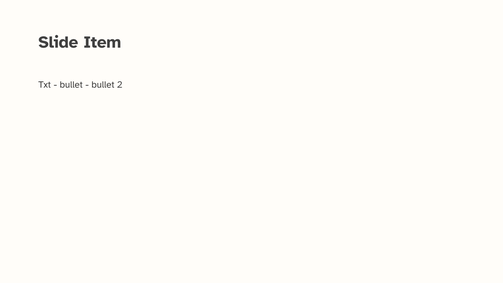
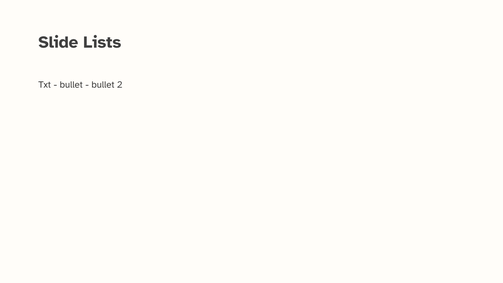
Item: Item -> Lists (102, 42)
